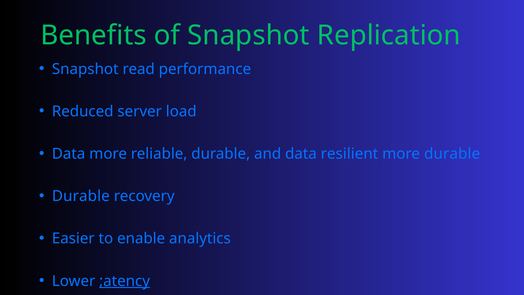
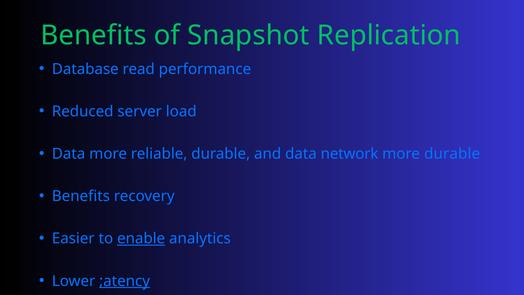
Snapshot: Snapshot -> Database (85, 69)
resilient: resilient -> network (350, 154)
Durable: Durable -> Benefits (81, 196)
enable underline: none -> present (141, 238)
